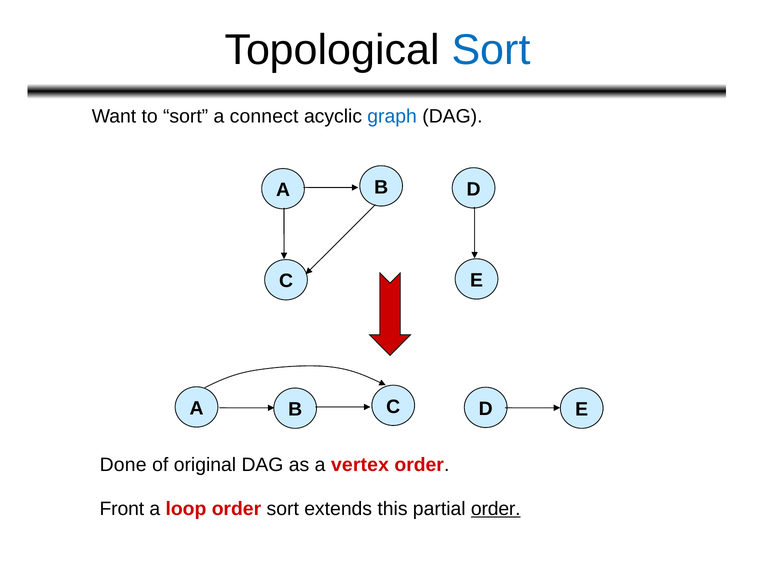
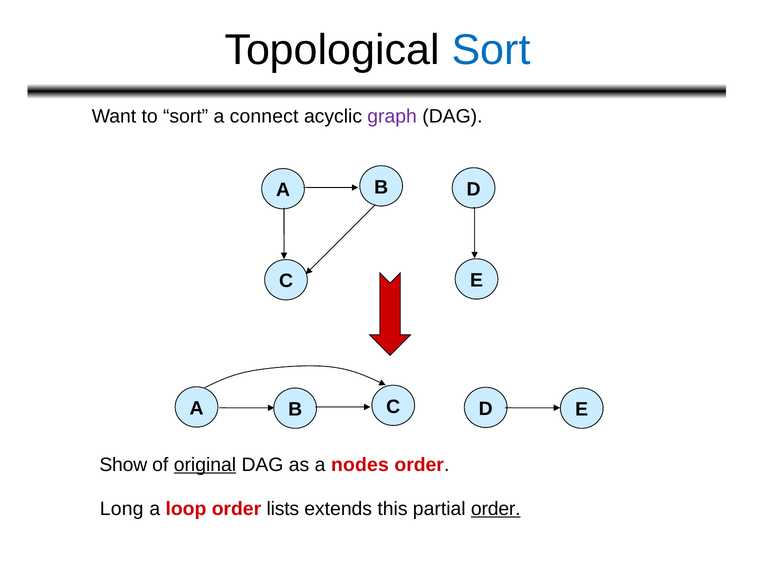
graph colour: blue -> purple (392, 116)
Done: Done -> Show (123, 465)
original underline: none -> present (205, 465)
vertex: vertex -> nodes (360, 465)
Front: Front -> Long (122, 509)
order sort: sort -> lists (283, 509)
